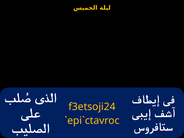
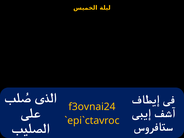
f3etsoji24: f3etsoji24 -> f3ovnai24 (92, 107)
